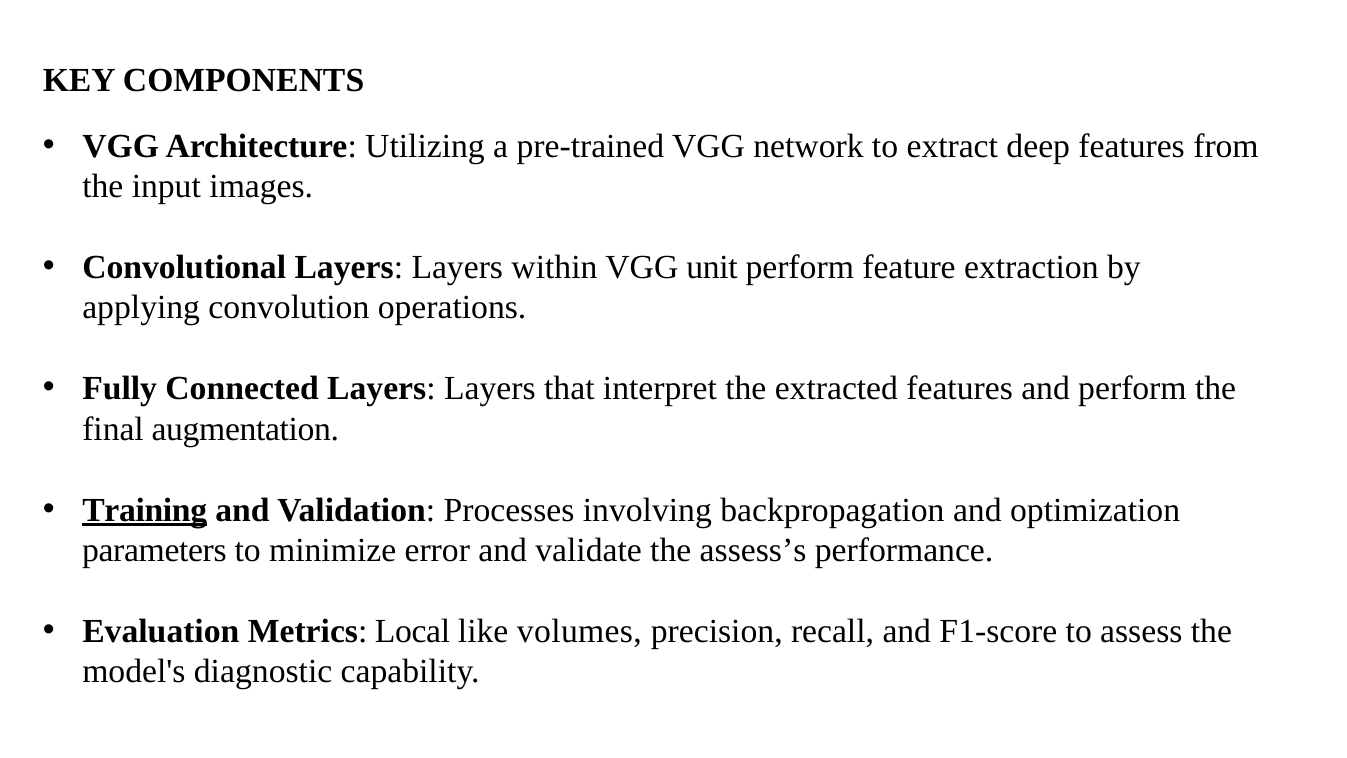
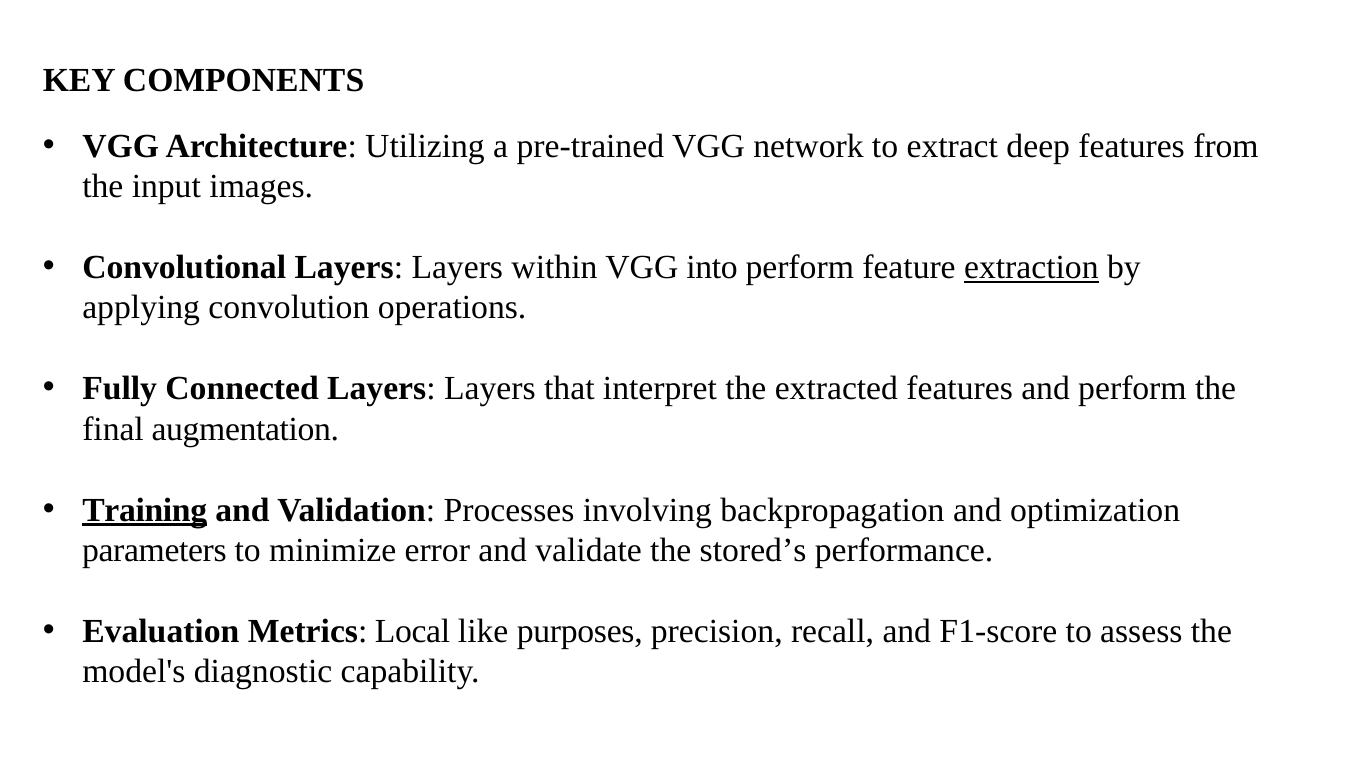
unit: unit -> into (712, 267)
extraction underline: none -> present (1031, 267)
assess’s: assess’s -> stored’s (753, 550)
volumes: volumes -> purposes (580, 631)
